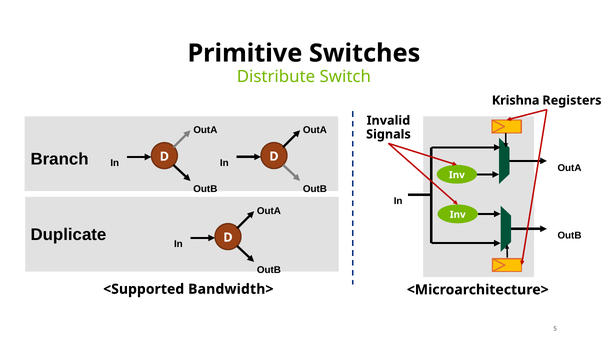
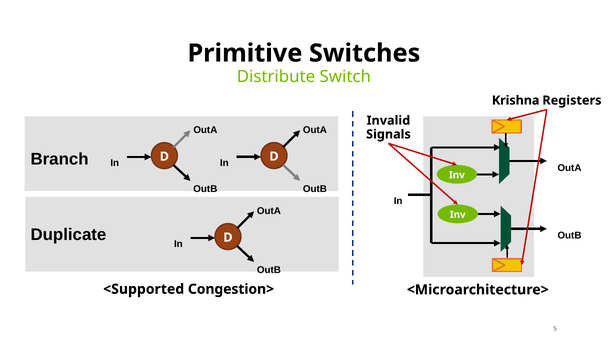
Bandwidth>: Bandwidth> -> Congestion> (231, 289)
